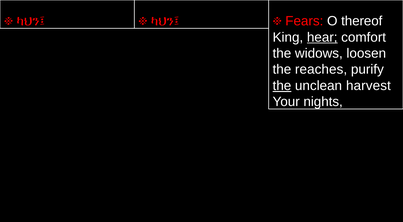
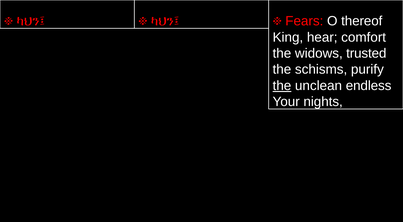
hear underline: present -> none (322, 37)
loosen: loosen -> trusted (366, 53)
reaches: reaches -> schisms (321, 69)
harvest: harvest -> endless (369, 86)
